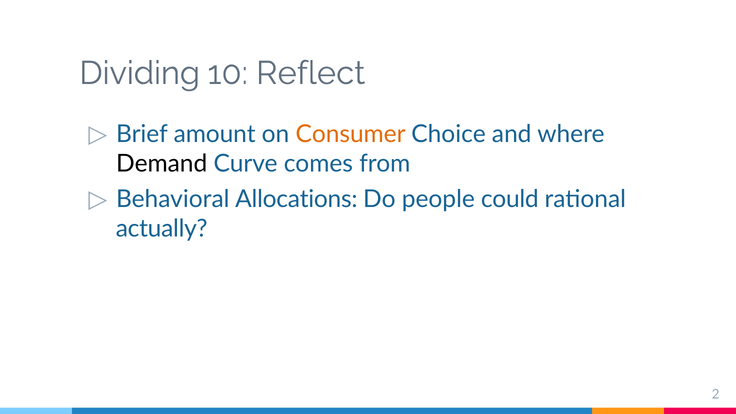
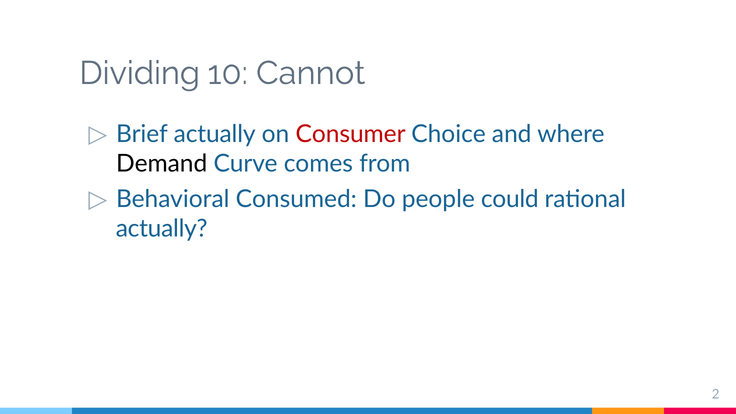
Reflect: Reflect -> Cannot (311, 73)
Brief amount: amount -> actually (215, 134)
Consumer colour: orange -> red (351, 134)
Allocations: Allocations -> Consumed (296, 199)
